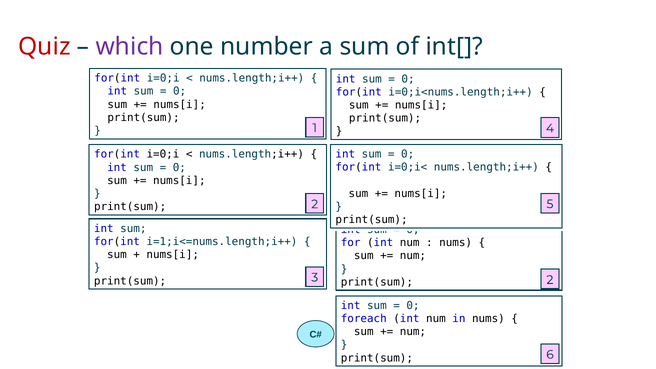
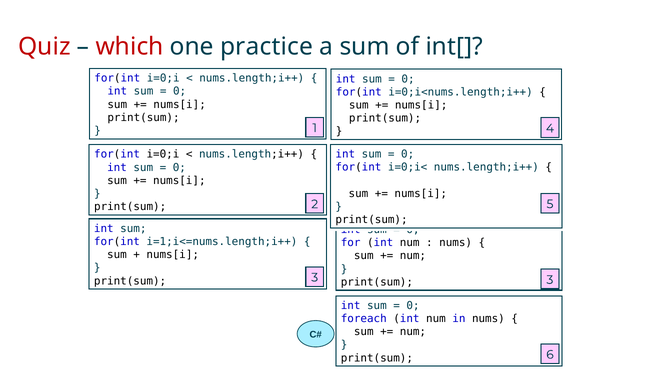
which colour: purple -> red (130, 47)
number: number -> practice (267, 47)
3 2: 2 -> 3 (550, 280)
